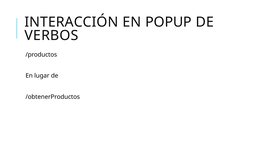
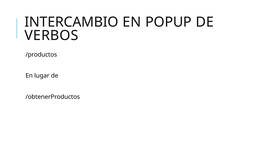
INTERACCIÓN: INTERACCIÓN -> INTERCAMBIO (71, 22)
